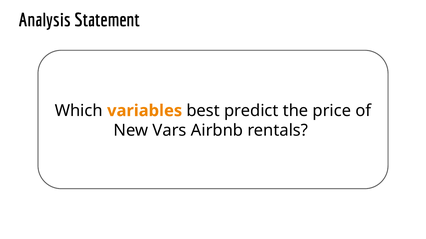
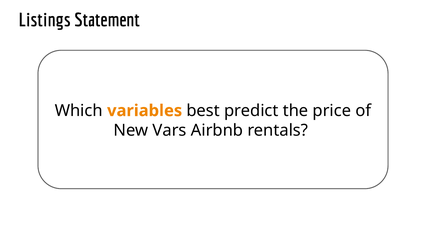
Analysis: Analysis -> Listings (45, 20)
